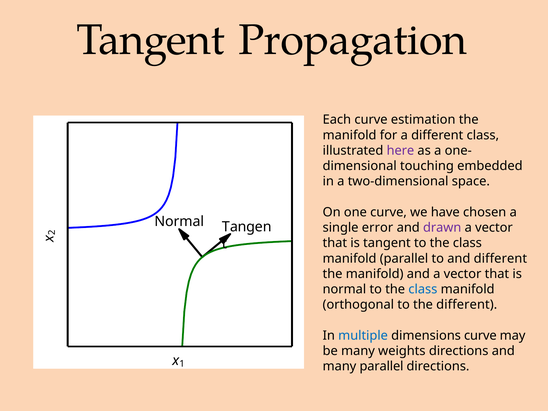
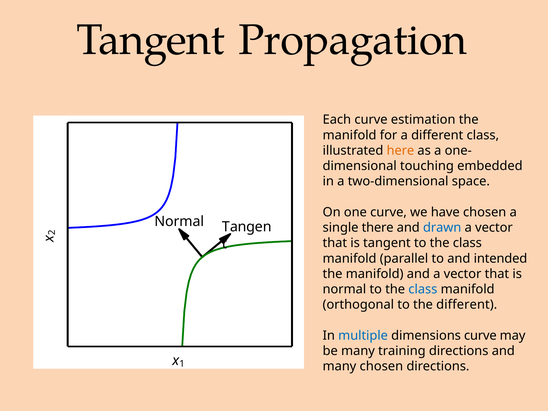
here colour: purple -> orange (400, 151)
error: error -> there (378, 228)
drawn colour: purple -> blue (442, 228)
and different: different -> intended (500, 258)
weights: weights -> training (402, 351)
many parallel: parallel -> chosen (381, 366)
